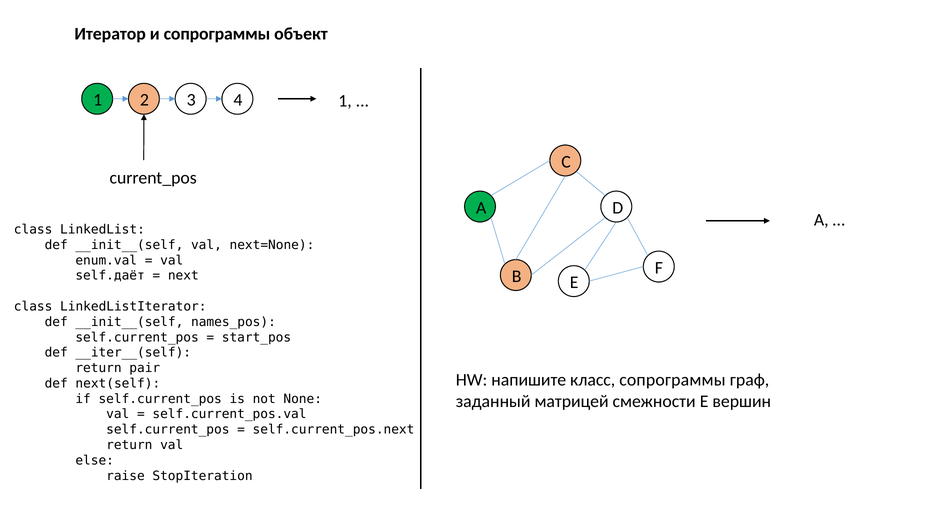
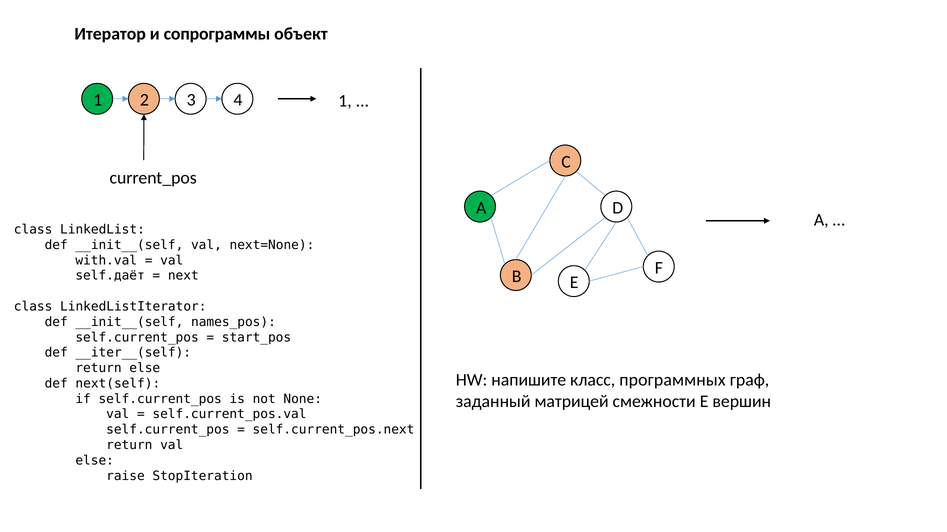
enum.val: enum.val -> with.val (106, 261)
return pair: pair -> else (145, 369)
класс сопрограммы: сопрограммы -> программных (672, 380)
